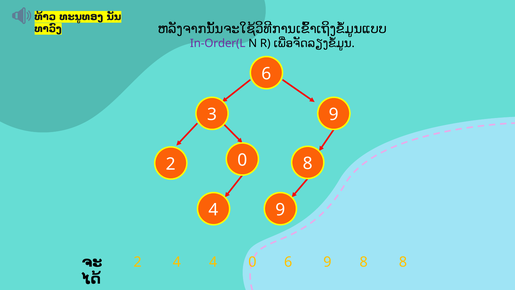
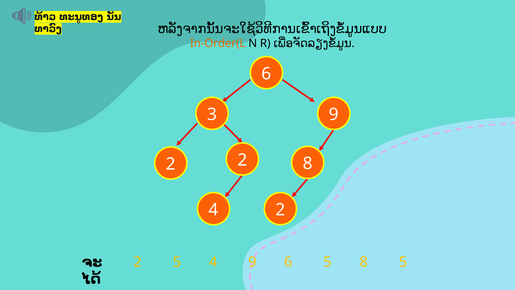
In-Order(L colour: purple -> orange (218, 43)
2 0: 0 -> 2 (242, 160)
4 9: 9 -> 2 (280, 210)
2 4: 4 -> 5 (177, 262)
4 0: 0 -> 9 (252, 262)
6 9: 9 -> 5 (327, 262)
8 8: 8 -> 5 (403, 262)
